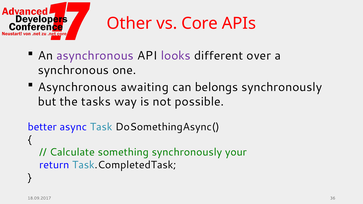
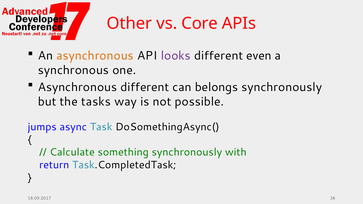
asynchronous colour: purple -> orange (95, 56)
over: over -> even (259, 56)
Asynchronous awaiting: awaiting -> different (145, 87)
better: better -> jumps (42, 127)
your: your -> with (236, 152)
